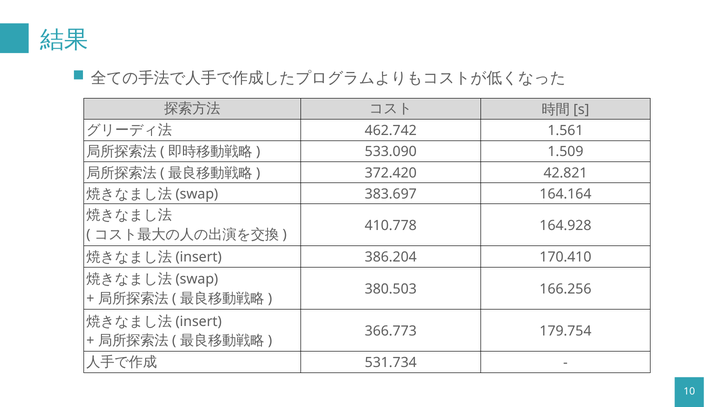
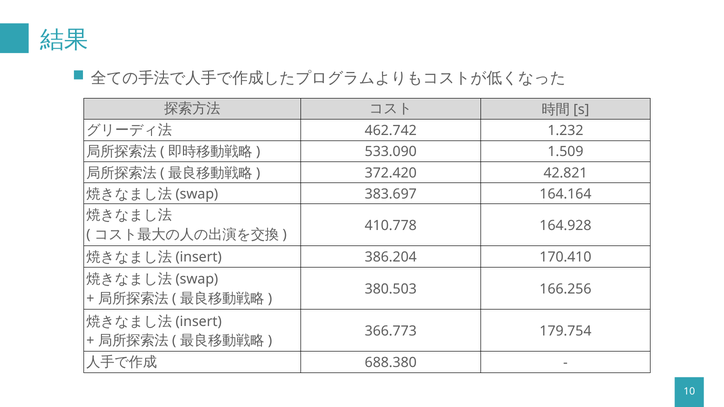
1.561: 1.561 -> 1.232 (565, 131)
531.734: 531.734 -> 688.380 (391, 363)
